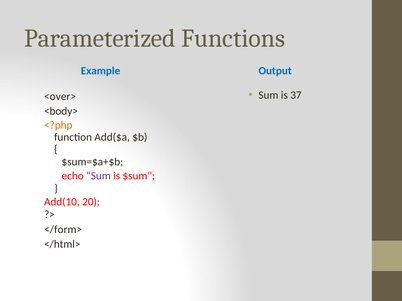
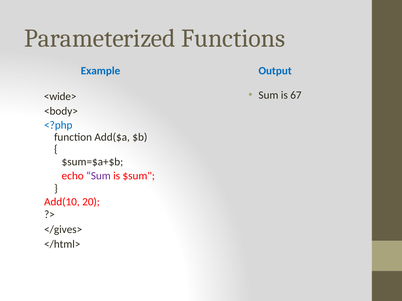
37: 37 -> 67 (296, 95)
<over>: <over> -> <wide> (60, 96)
<?php colour: orange -> blue (58, 125)
</form>: </form> -> </gives> (63, 230)
